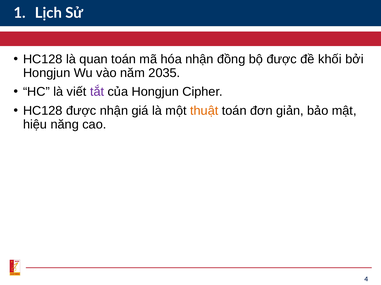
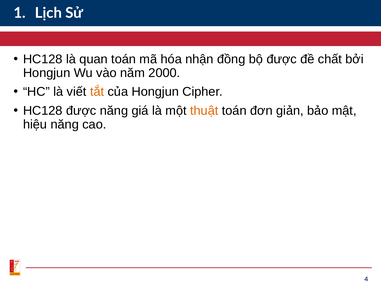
khối: khối -> chất (330, 59)
2035: 2035 -> 2000 (164, 73)
tắt colour: purple -> orange (97, 92)
được nhận: nhận -> năng (114, 111)
